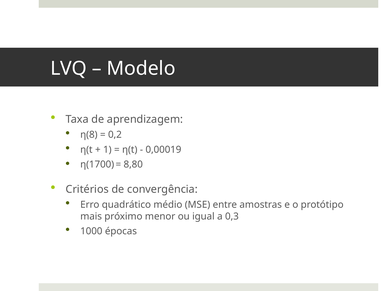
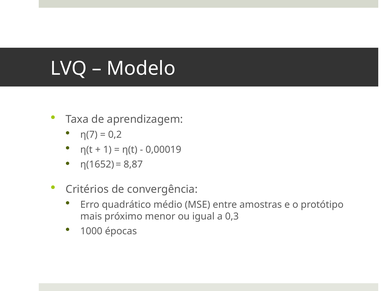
η(8: η(8 -> η(7 (89, 135)
η(1700: η(1700 -> η(1652 (97, 165)
8,80: 8,80 -> 8,87 (133, 165)
